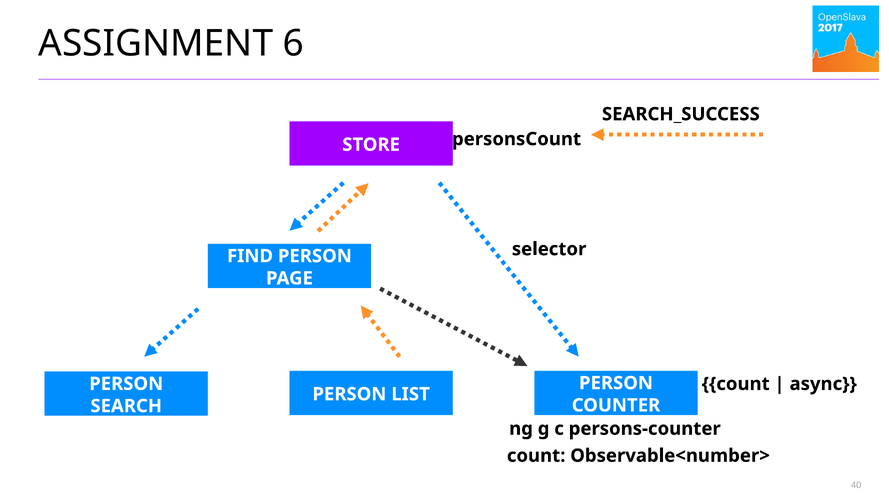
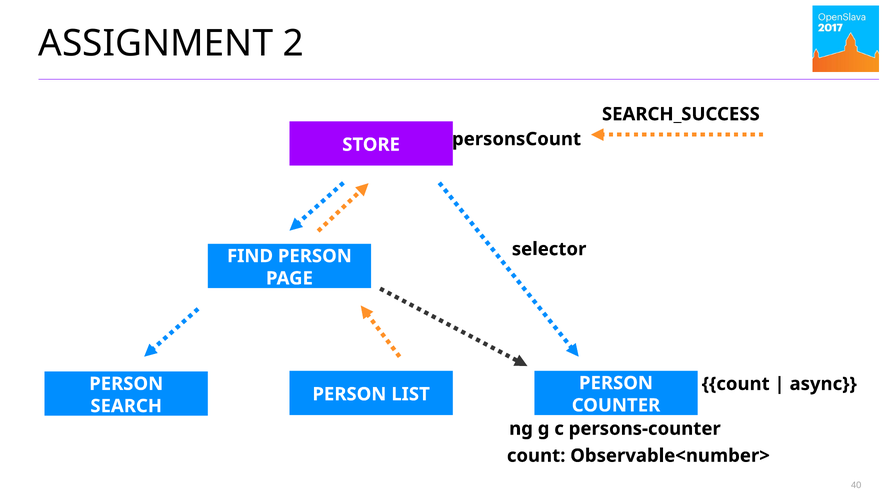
6: 6 -> 2 (293, 44)
